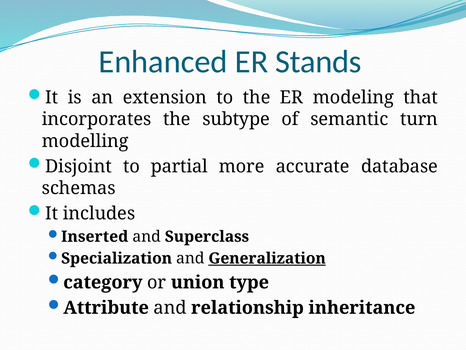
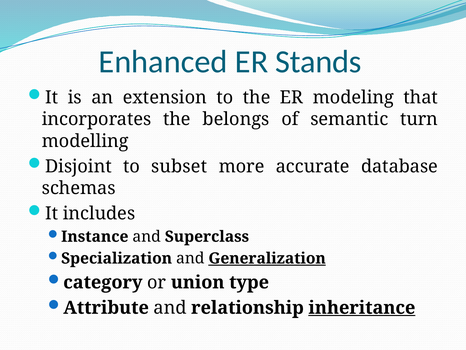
subtype: subtype -> belongs (236, 119)
partial: partial -> subset (179, 166)
Inserted: Inserted -> Instance (95, 236)
inheritance underline: none -> present (362, 307)
